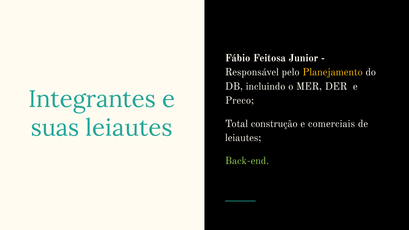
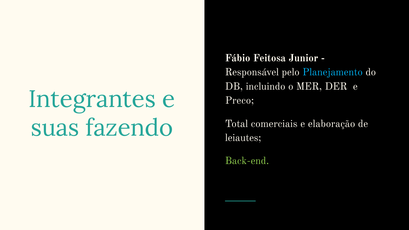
Planejamento colour: yellow -> light blue (333, 72)
suas leiautes: leiautes -> fazendo (129, 128)
construção: construção -> comerciais (274, 124)
comerciais: comerciais -> elaboração (332, 124)
